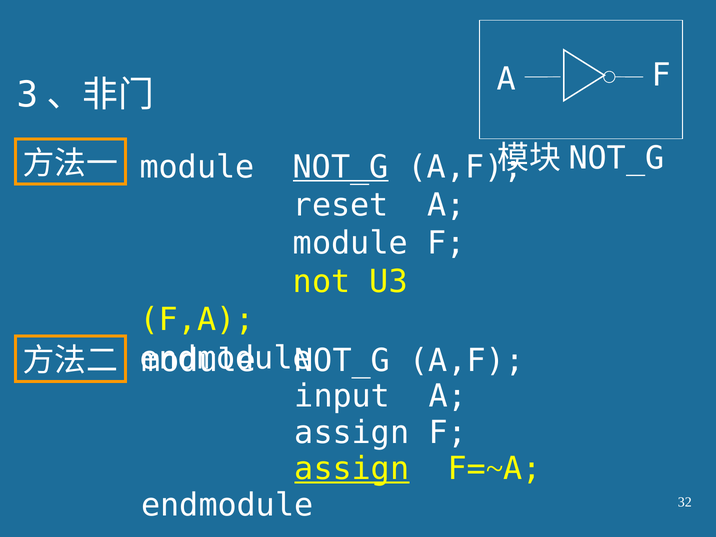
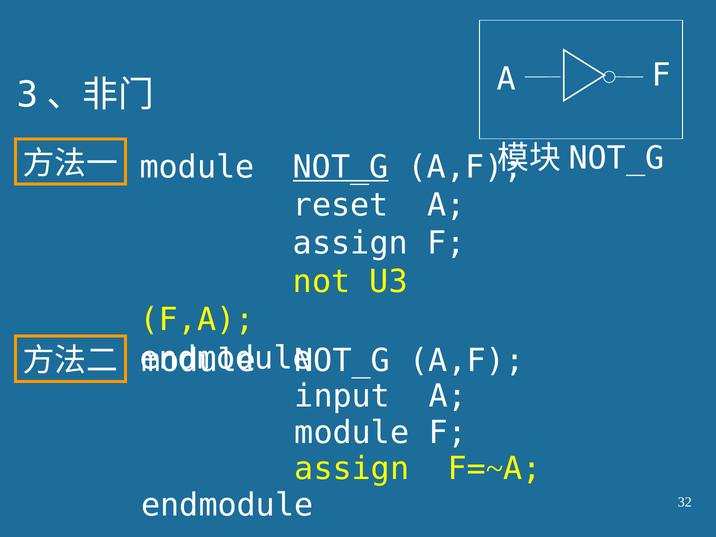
module: module -> assign (350, 243)
assign: assign -> module (352, 433)
assign underline: present -> none (352, 469)
